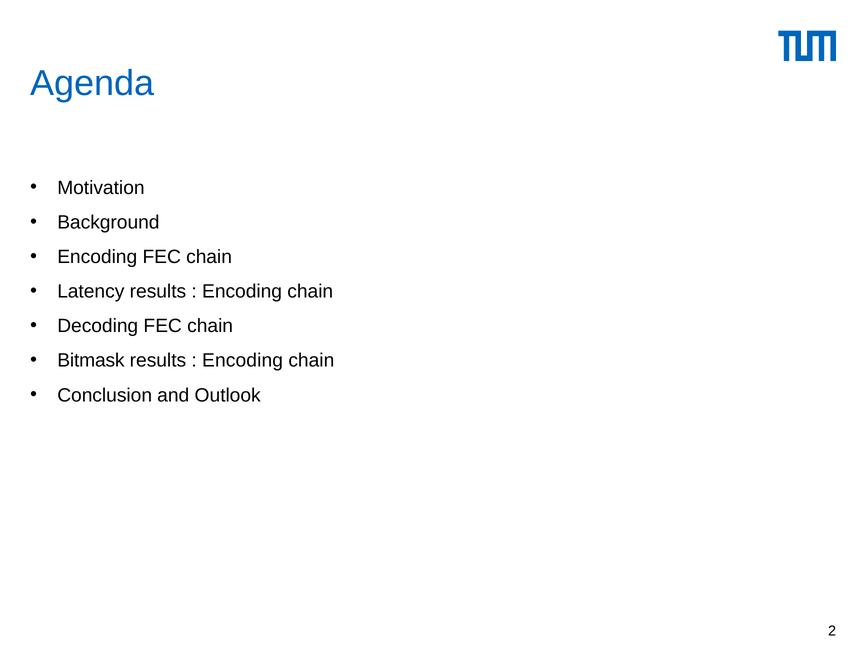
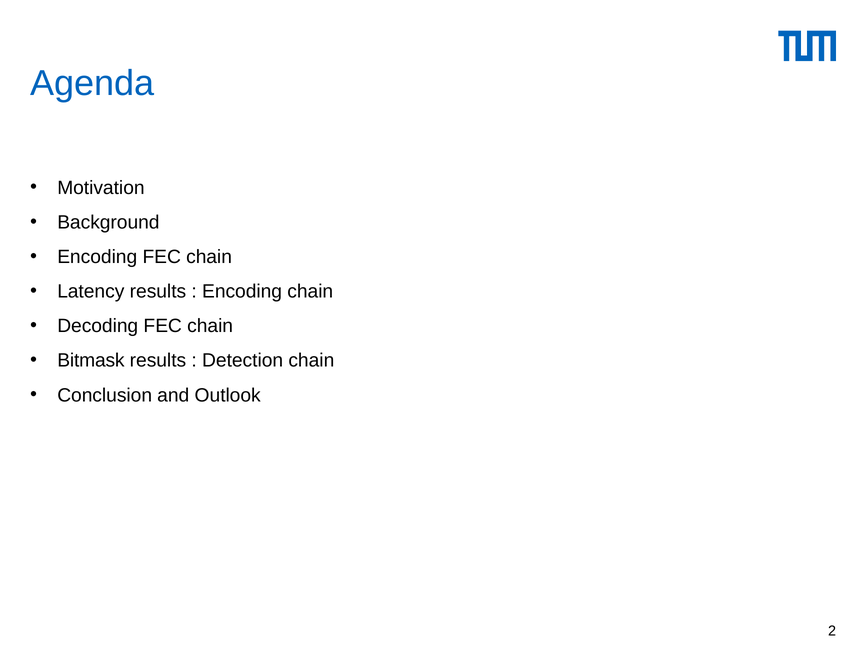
Encoding: Encoding -> Detection (243, 361)
